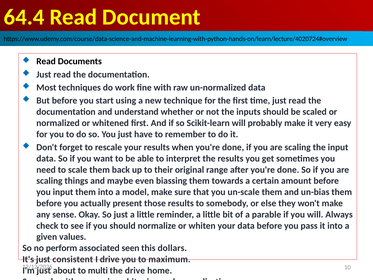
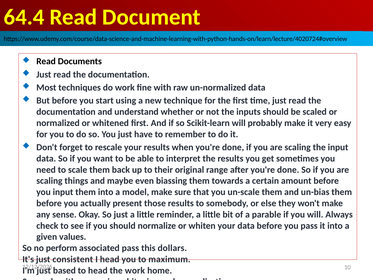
associated seen: seen -> pass (130, 248)
I drive: drive -> head (110, 259)
about: about -> based (64, 270)
to multi: multi -> head (98, 270)
the drive: drive -> work (135, 270)
